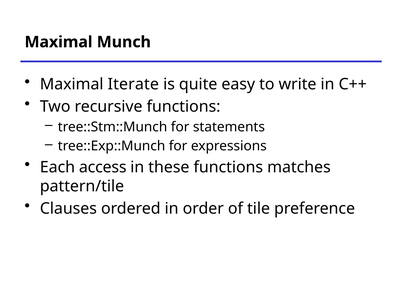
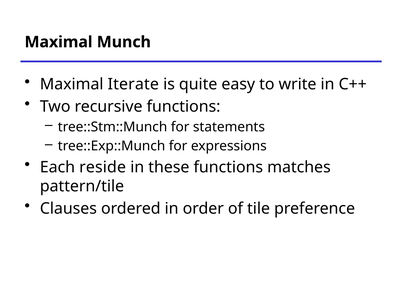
access: access -> reside (103, 167)
